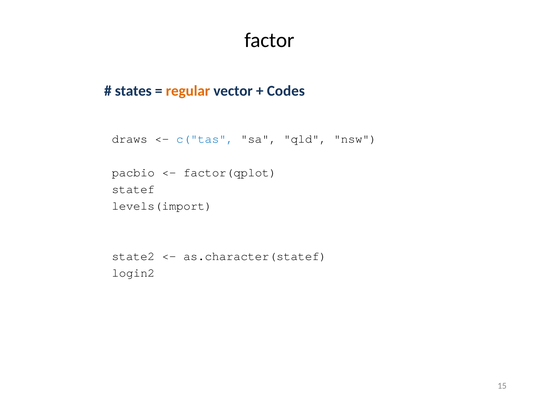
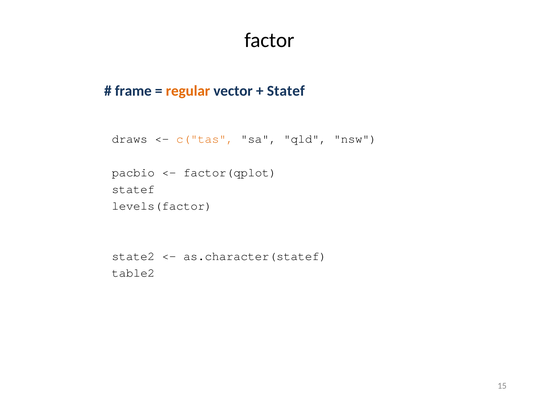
states: states -> frame (133, 91)
Codes: Codes -> Statef (286, 91)
c("tas colour: blue -> orange (205, 139)
levels(import: levels(import -> levels(factor (162, 206)
login2: login2 -> table2 (133, 273)
